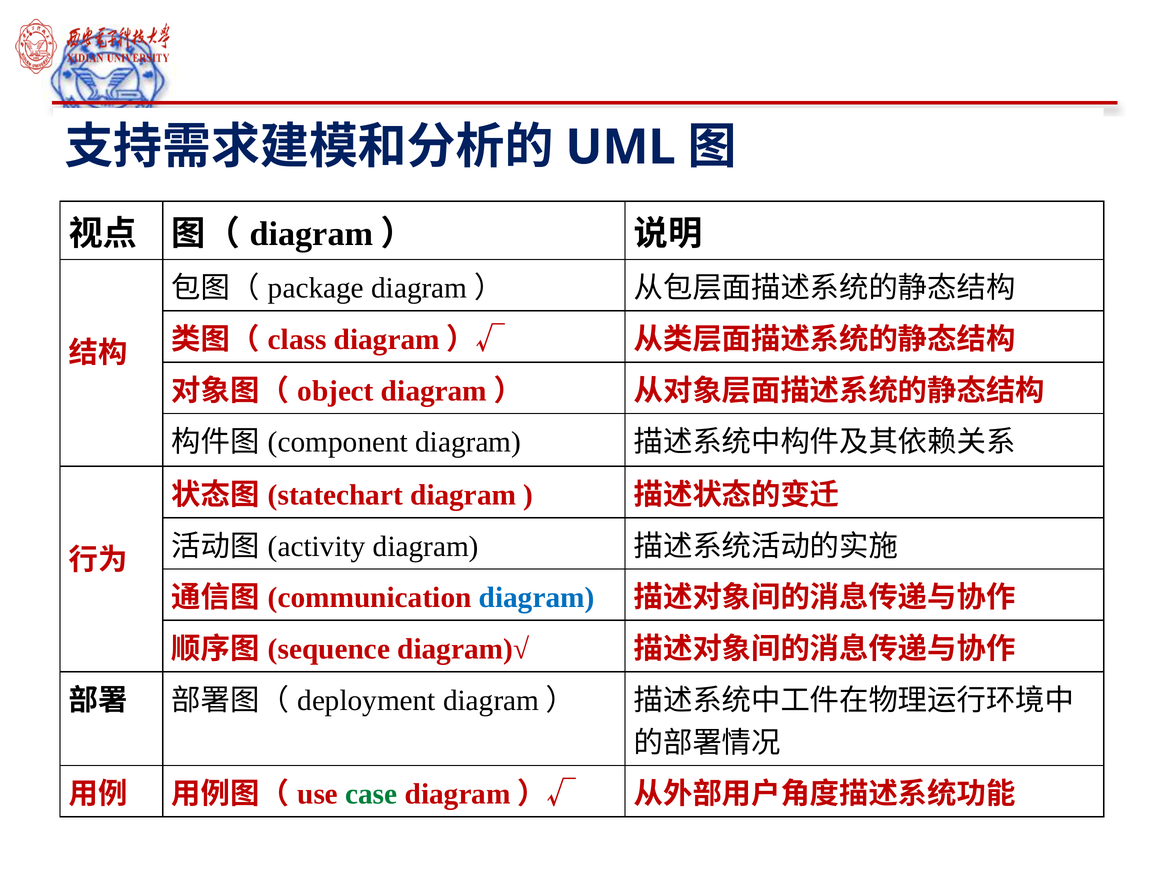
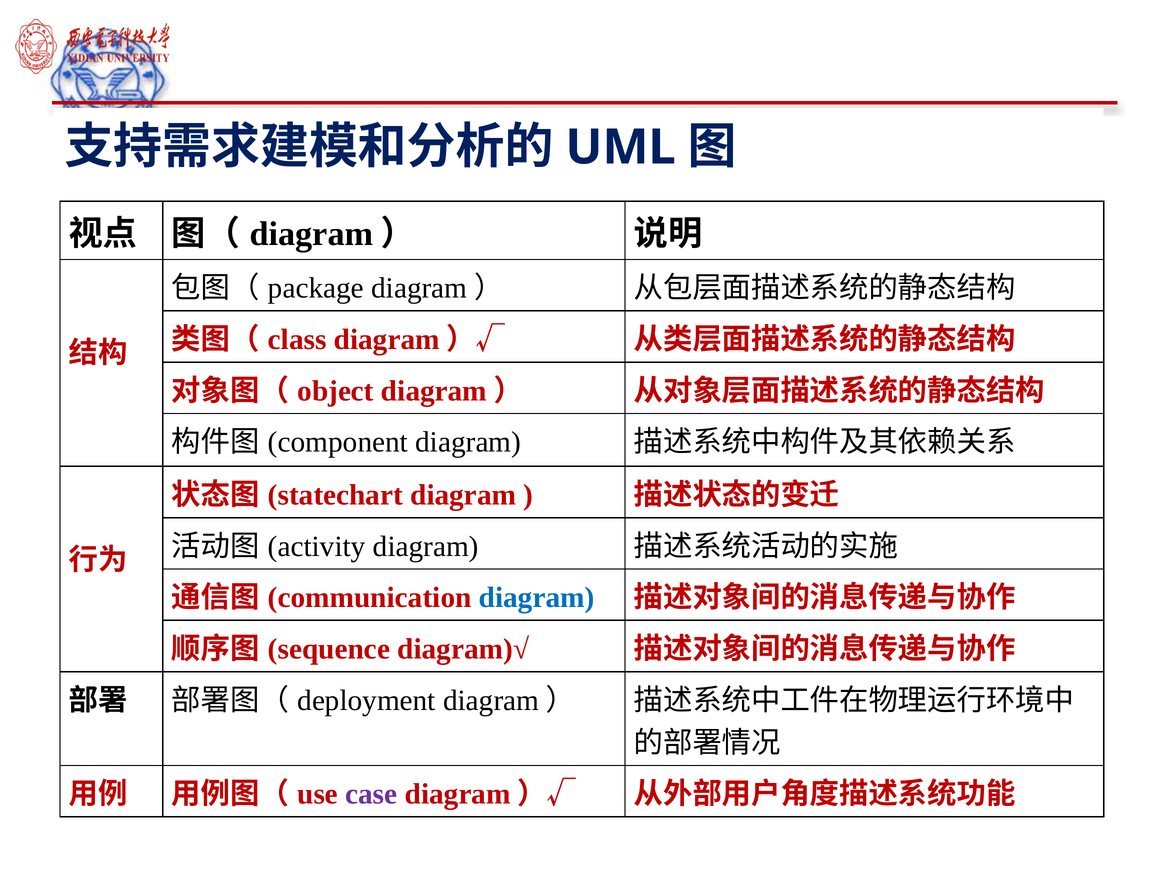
case colour: green -> purple (371, 794)
